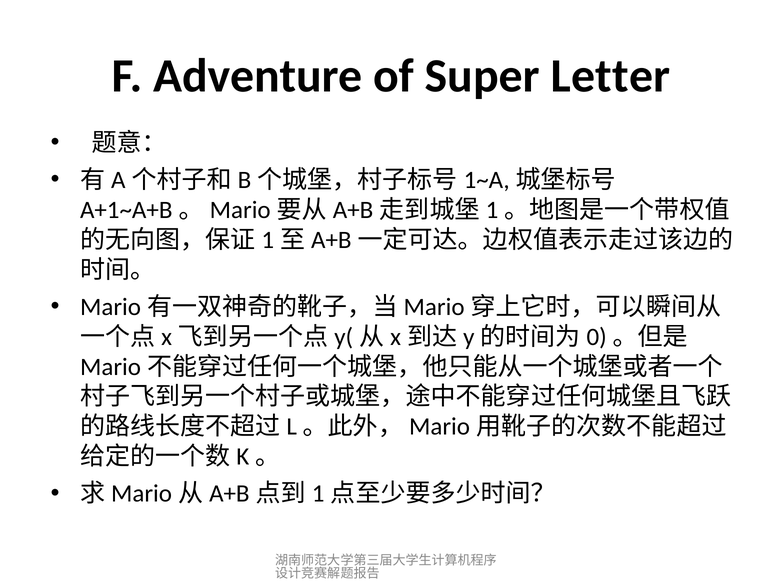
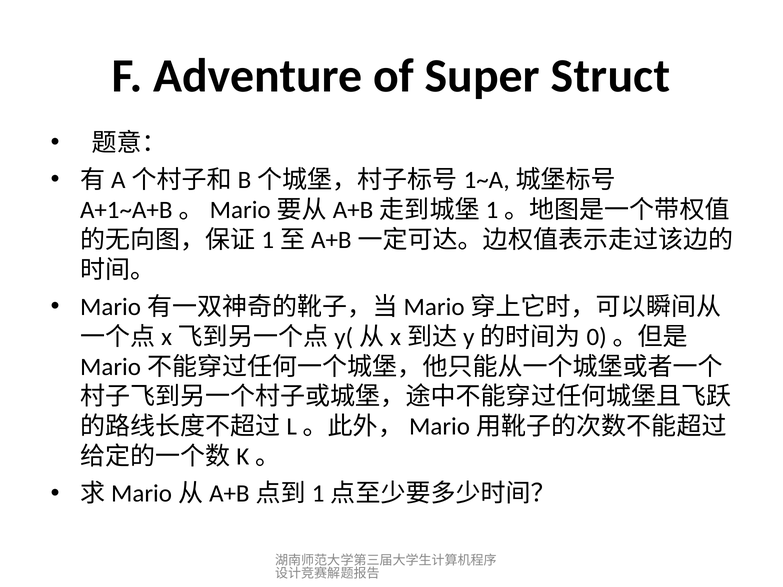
Letter: Letter -> Struct (610, 76)
